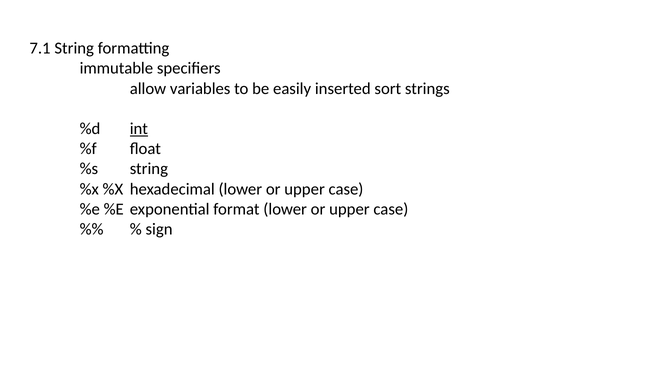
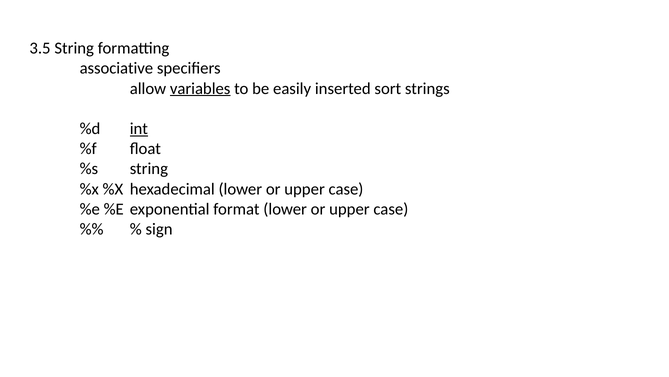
7.1: 7.1 -> 3.5 (40, 48)
immutable: immutable -> associative (116, 68)
variables underline: none -> present (200, 88)
